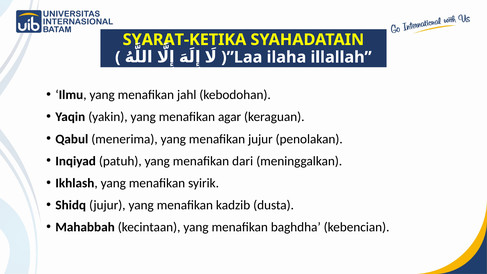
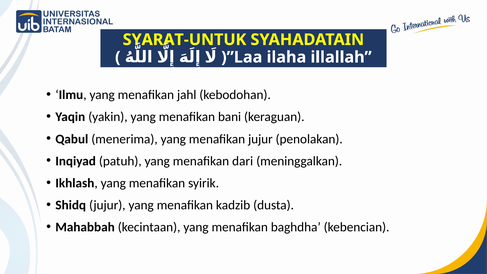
SYARAT-KETIKA: SYARAT-KETIKA -> SYARAT-UNTUK (185, 40)
agar: agar -> bani (230, 117)
